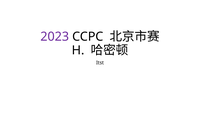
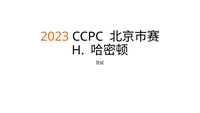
2023 colour: purple -> orange (55, 36)
